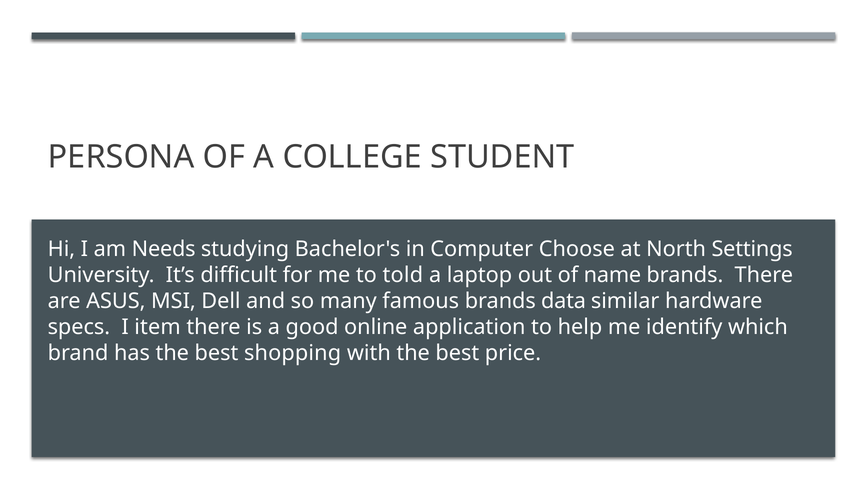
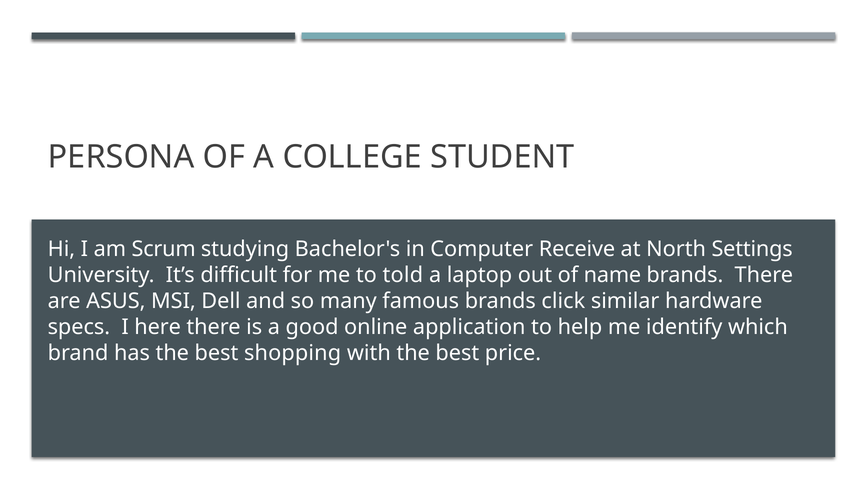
Needs: Needs -> Scrum (164, 249)
Choose: Choose -> Receive (577, 249)
data: data -> click (563, 301)
item: item -> here (158, 327)
